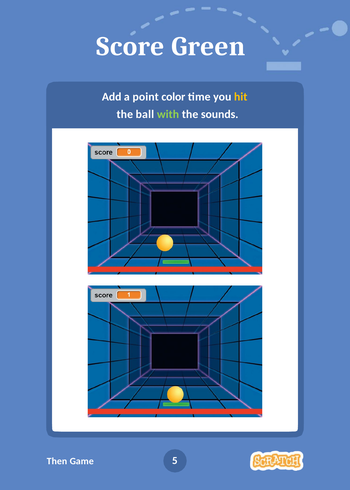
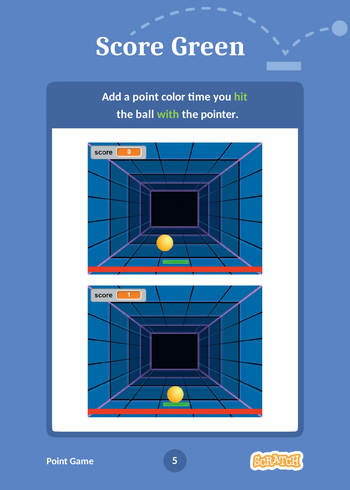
hit colour: yellow -> light green (241, 97)
sounds: sounds -> pointer (220, 114)
Then: Then -> Point (57, 461)
